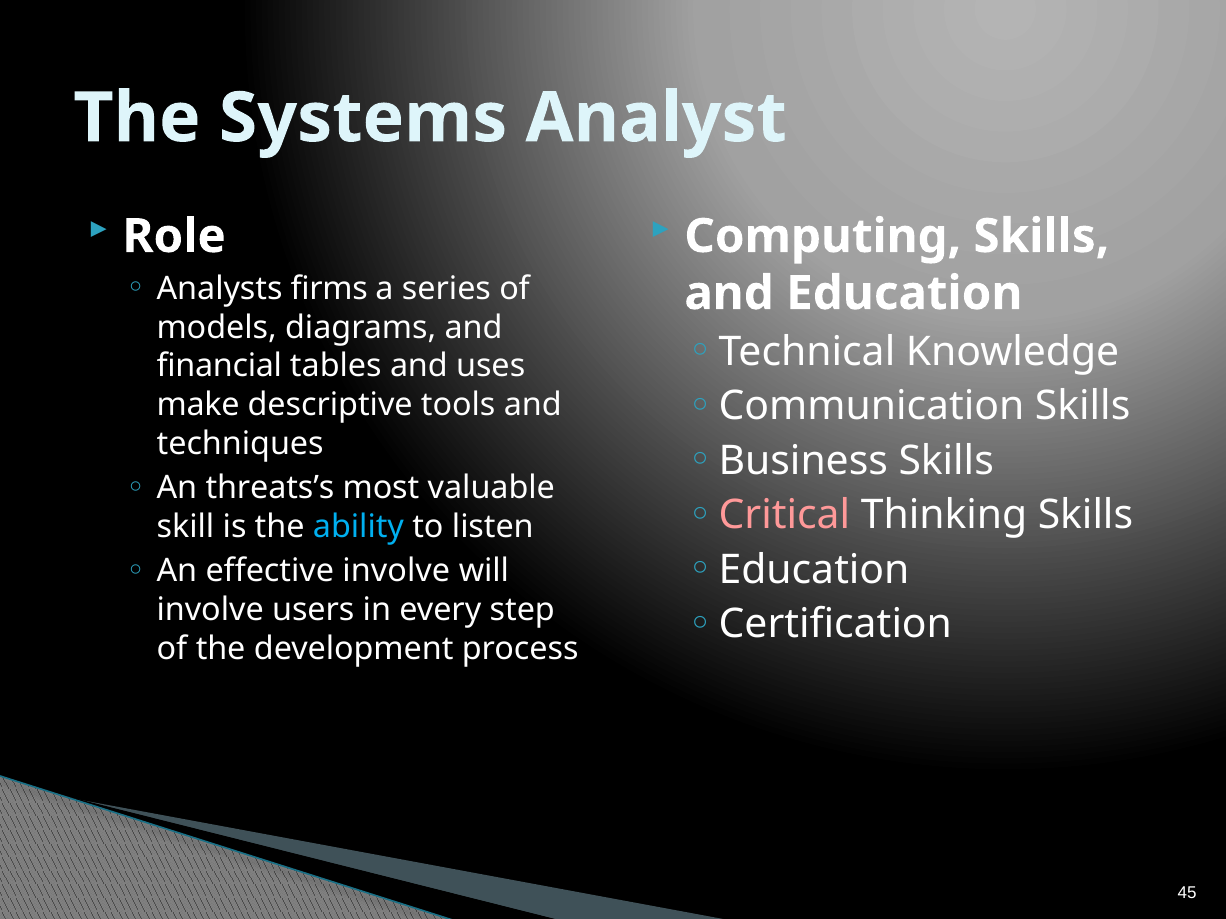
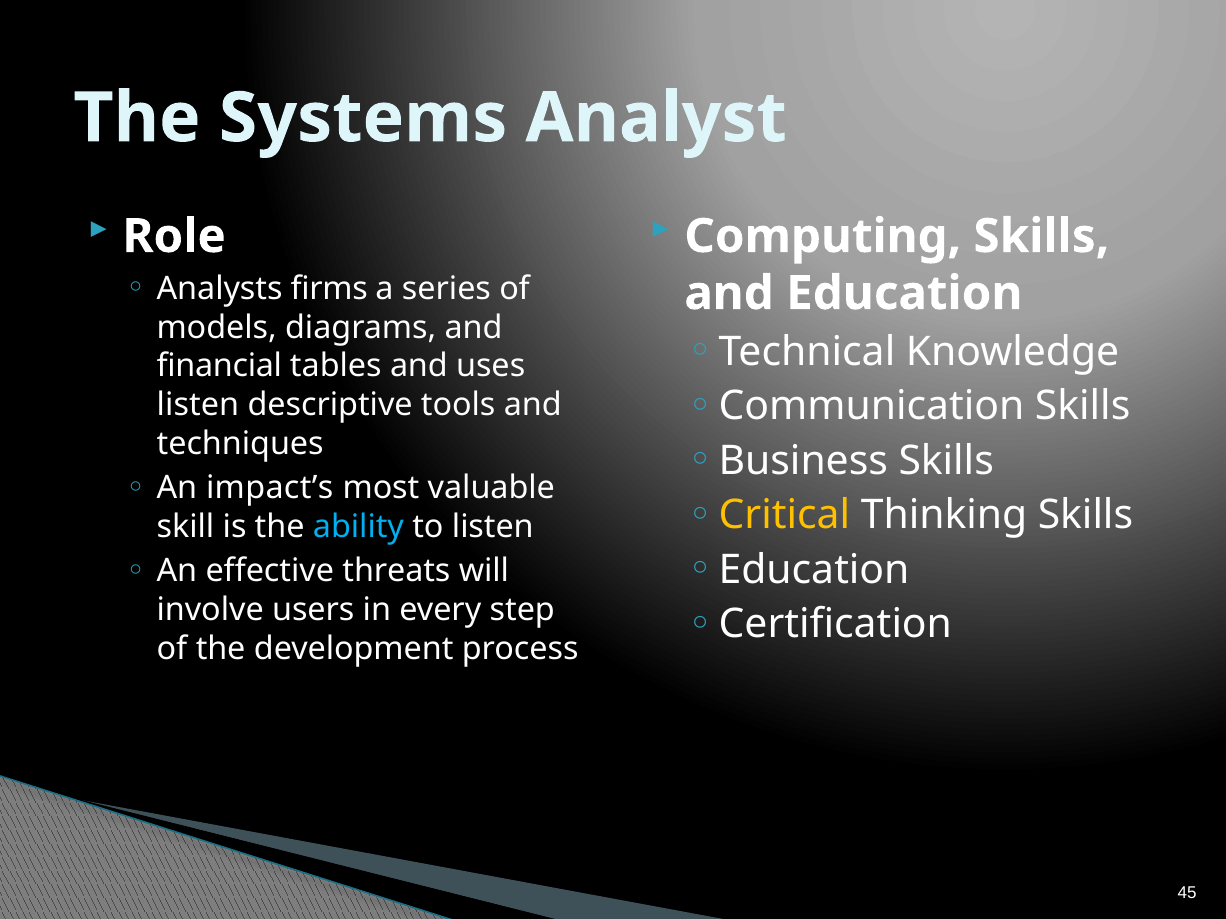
make: make -> listen (198, 405)
threats’s: threats’s -> impact’s (270, 488)
Critical colour: pink -> yellow (784, 515)
effective involve: involve -> threats (396, 571)
